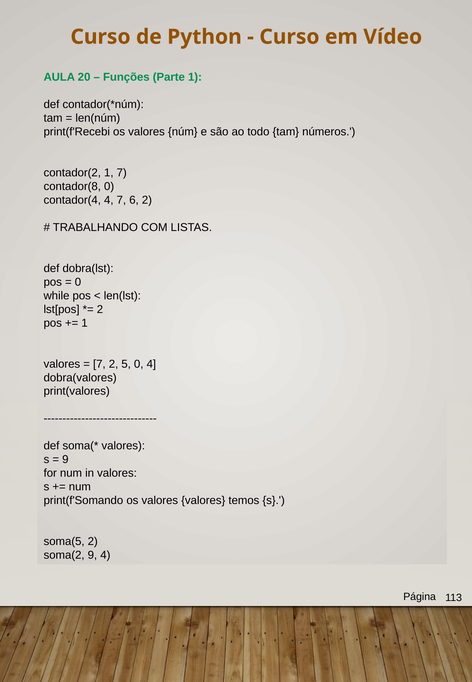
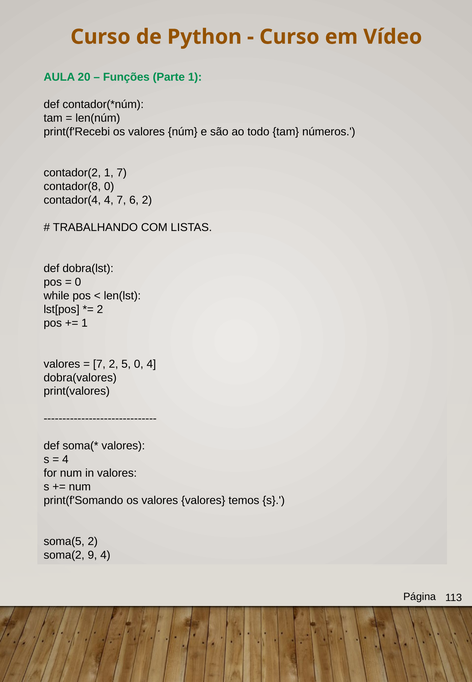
9: 9 -> 4 (65, 459)
